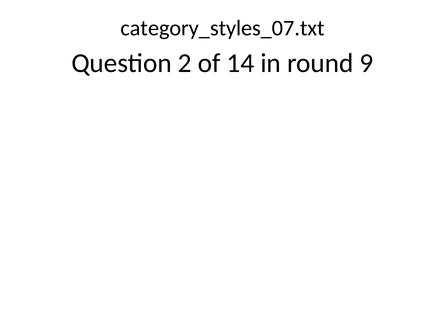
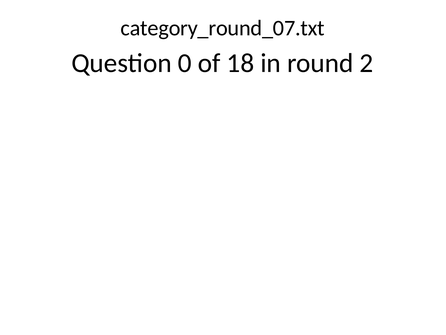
category_styles_07.txt: category_styles_07.txt -> category_round_07.txt (223, 28)
2: 2 -> 0 (185, 63)
14: 14 -> 18 (240, 63)
9: 9 -> 2 (366, 63)
